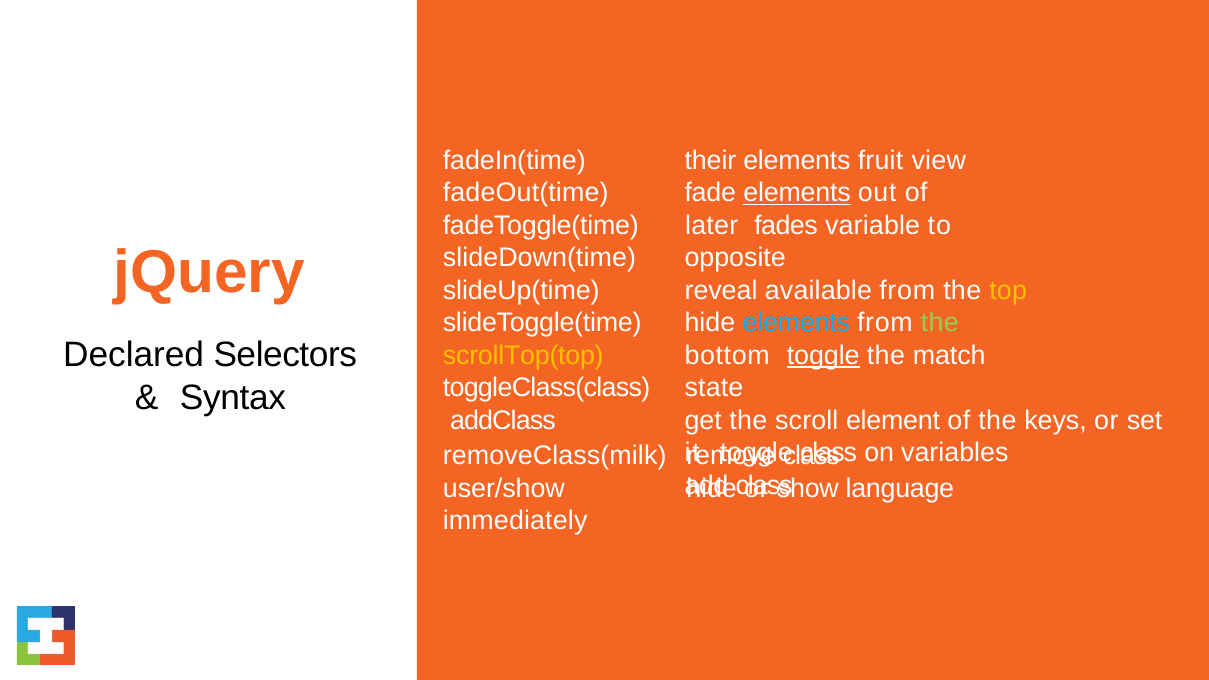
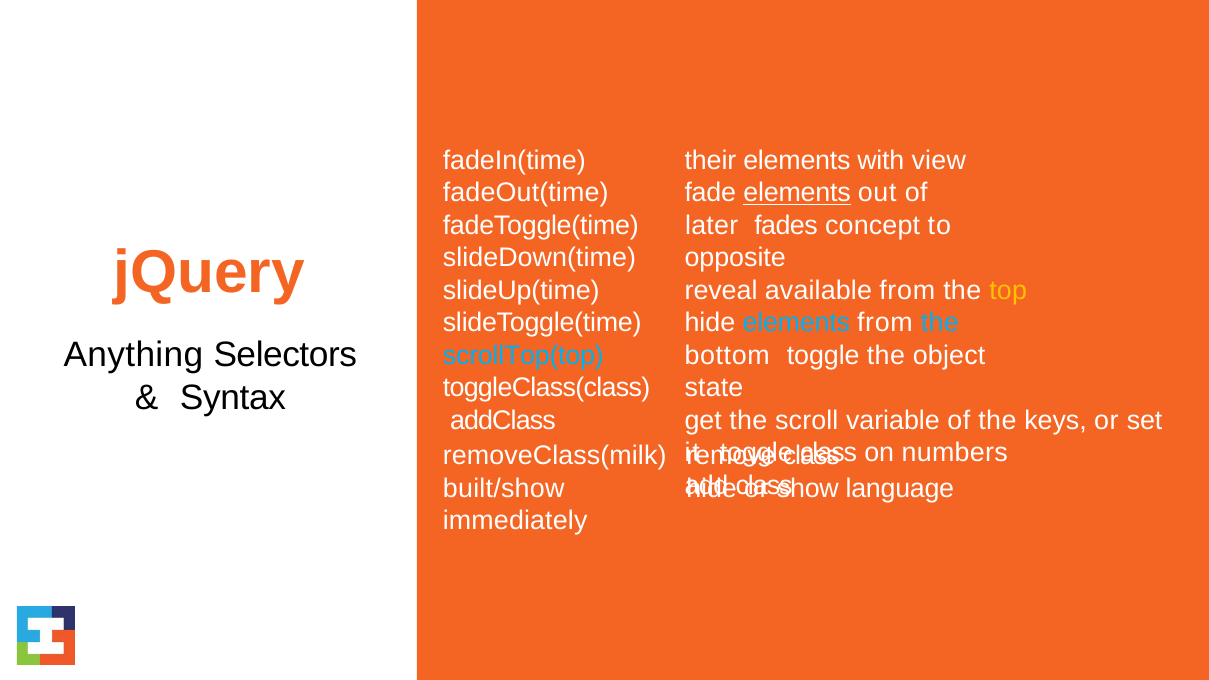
fruit: fruit -> with (881, 161)
variable: variable -> concept (873, 226)
the colour: light green -> light blue (940, 323)
Declared: Declared -> Anything (133, 355)
scrollTop(top colour: yellow -> light blue (523, 356)
toggle underline: present -> none (823, 356)
match: match -> object (949, 356)
element: element -> variable (893, 421)
variables: variables -> numbers (955, 453)
user/show: user/show -> built/show (504, 488)
